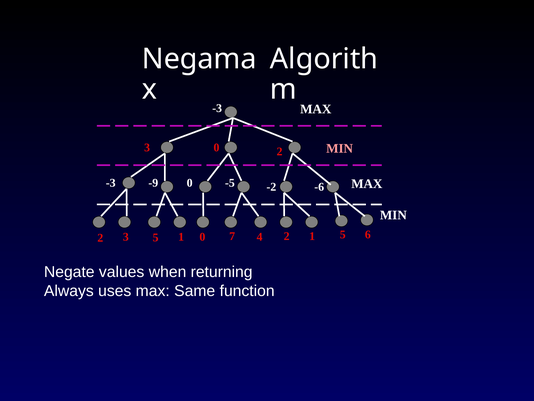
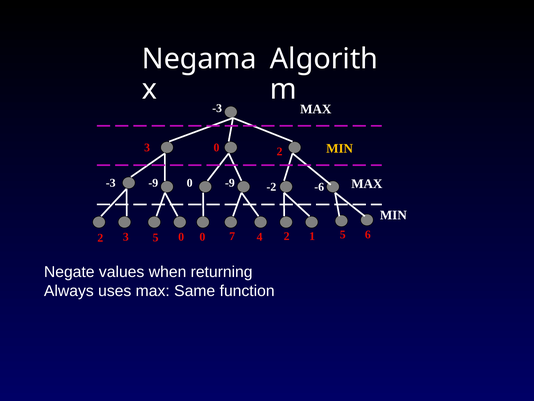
MIN colour: pink -> yellow (340, 148)
0 -5: -5 -> -9 (230, 183)
1: 1 -> 0 (181, 237)
